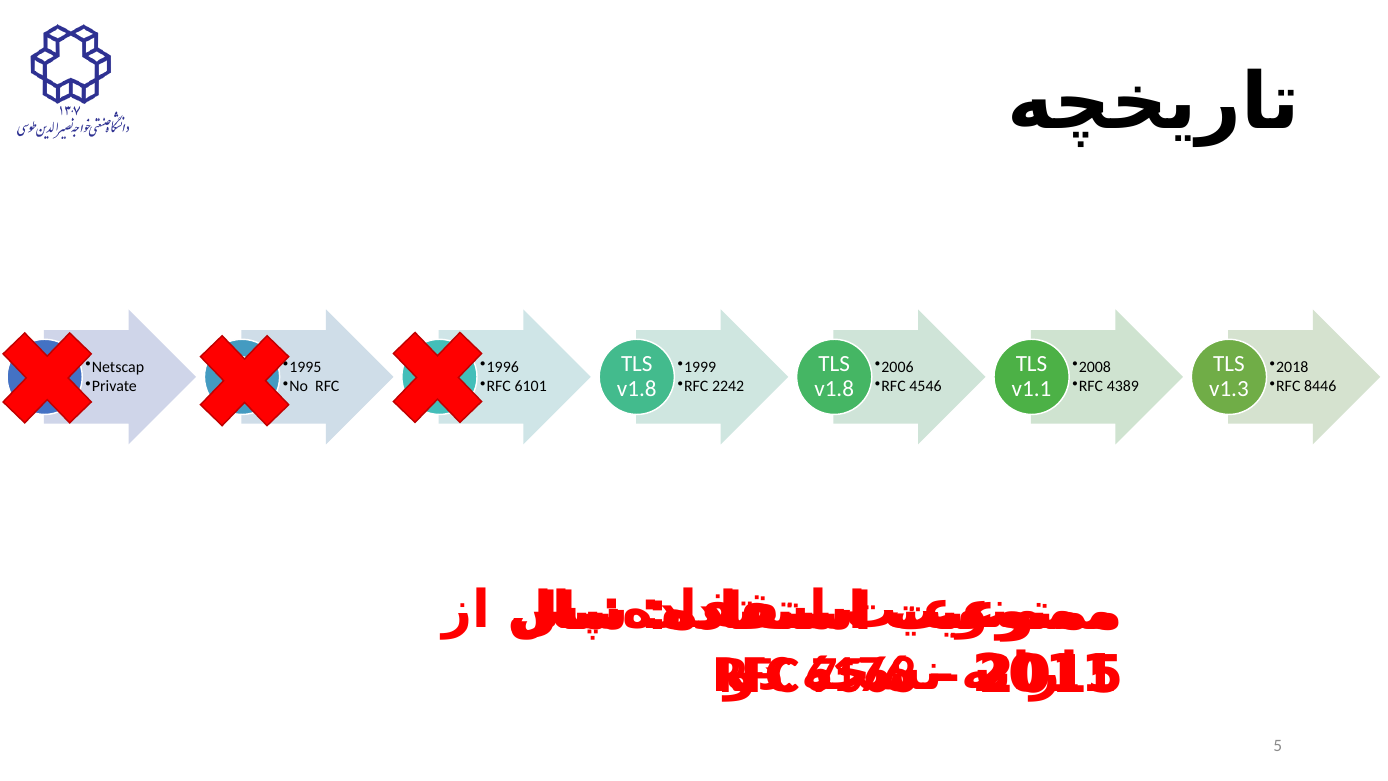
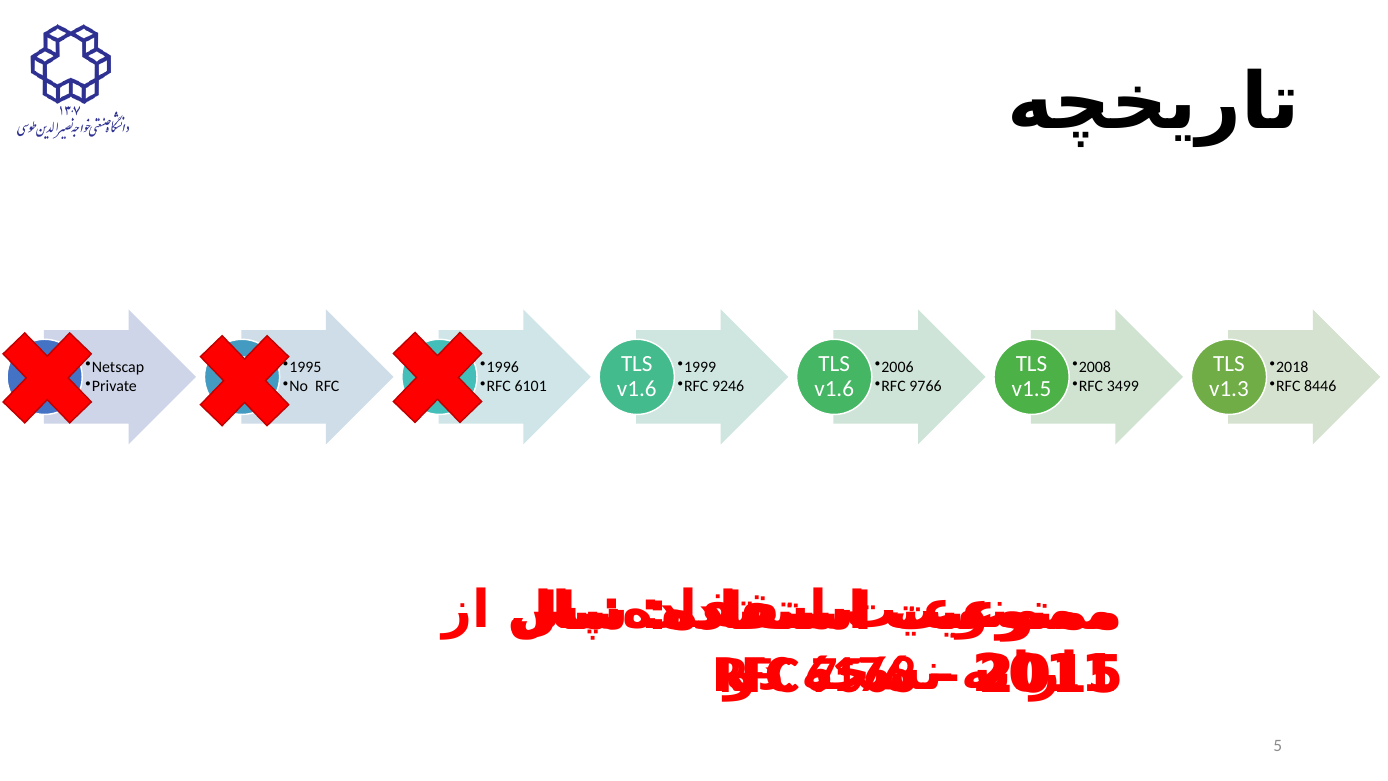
2242: 2242 -> 9246 (728, 386)
4546: 4546 -> 9766 (926, 386)
4389: 4389 -> 3499 (1123, 386)
v1.8: v1.8 -> v1.6 (637, 389)
v1.8: v1.8 -> v1.6 (834, 389)
v1.1: v1.1 -> v1.5 (1032, 389)
